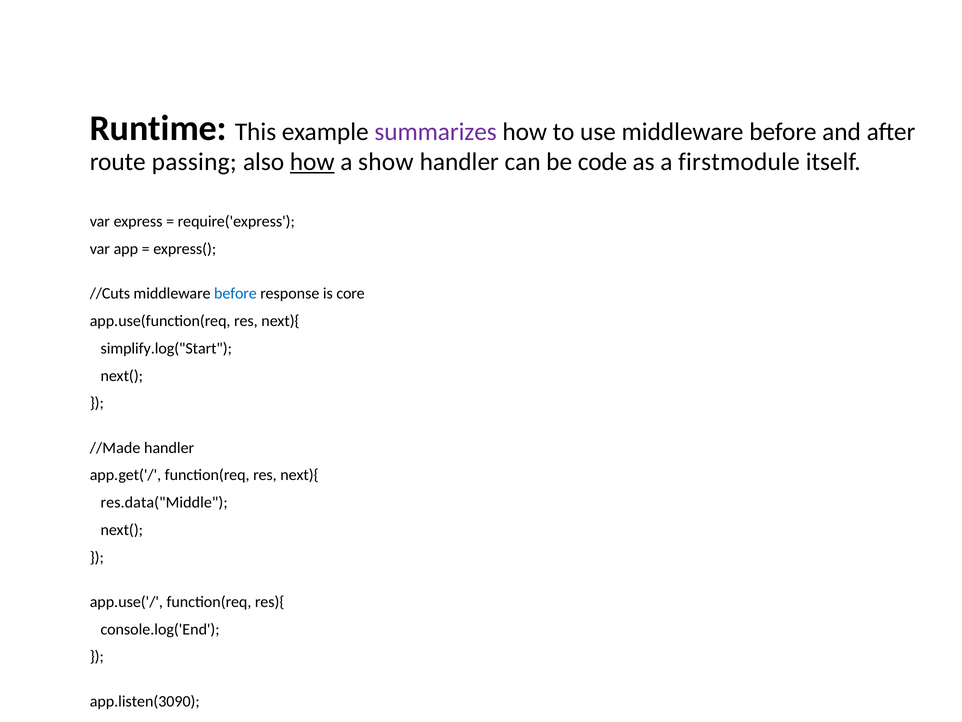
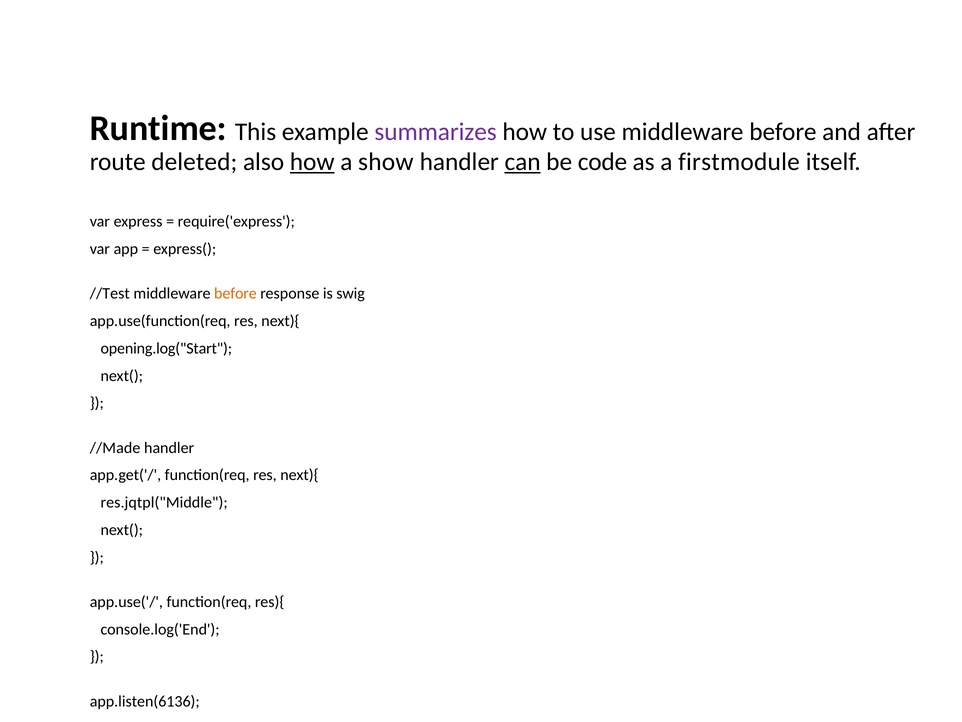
passing: passing -> deleted (194, 162)
can underline: none -> present (523, 162)
//Cuts: //Cuts -> //Test (110, 293)
before colour: blue -> orange (235, 293)
core: core -> swig (351, 293)
simplify.log("Start: simplify.log("Start -> opening.log("Start (166, 348)
res.data("Middle: res.data("Middle -> res.jqtpl("Middle (164, 502)
app.listen(3090: app.listen(3090 -> app.listen(6136 (145, 701)
